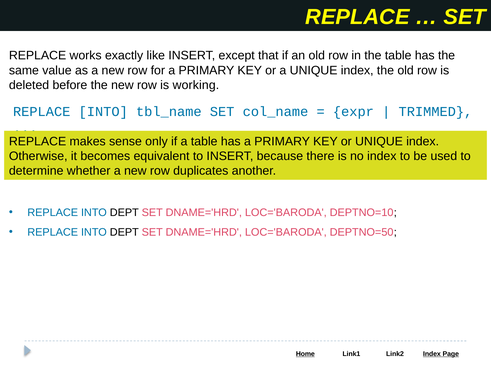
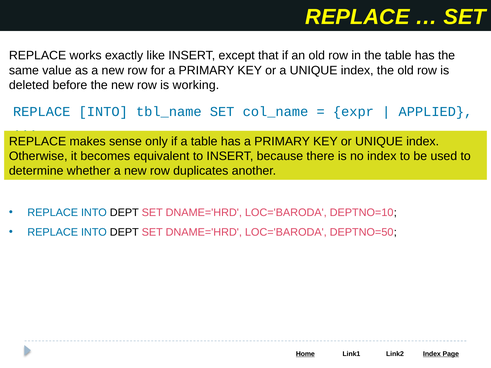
TRIMMED: TRIMMED -> APPLIED (435, 112)
